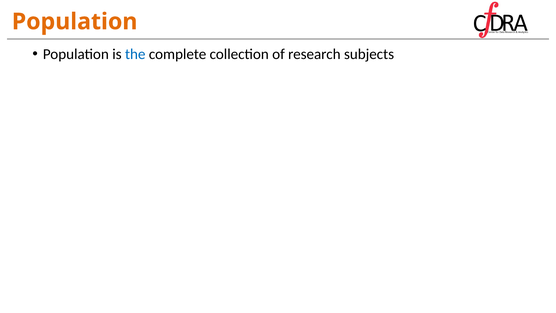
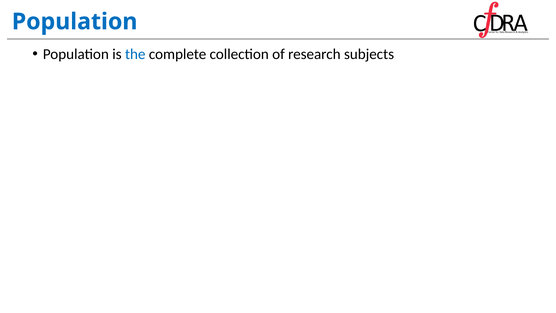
Population colour: orange -> blue (75, 22)
